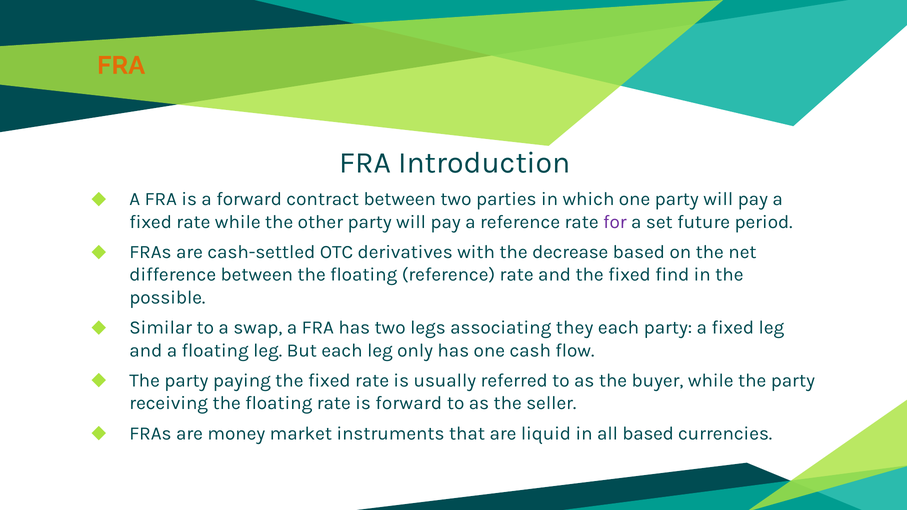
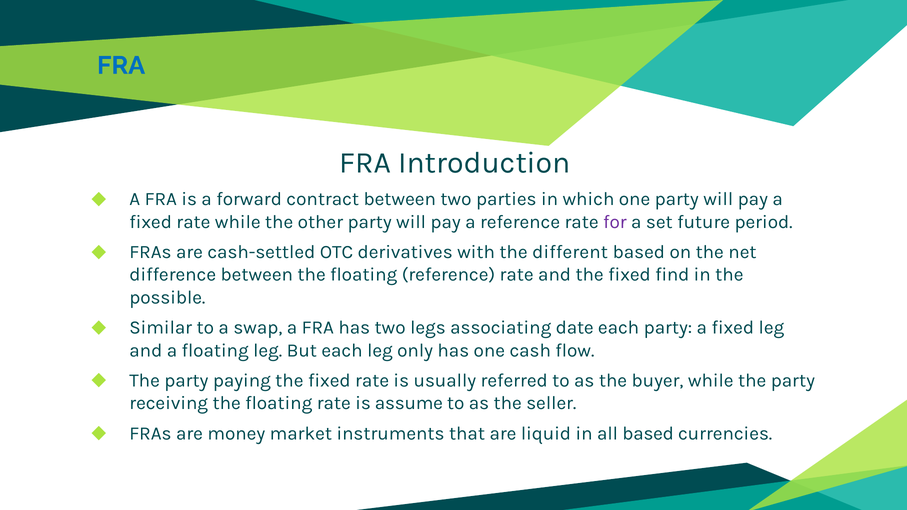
FRA colour: orange -> blue (121, 65)
decrease: decrease -> different (570, 252)
they: they -> date (575, 328)
is forward: forward -> assume (409, 403)
